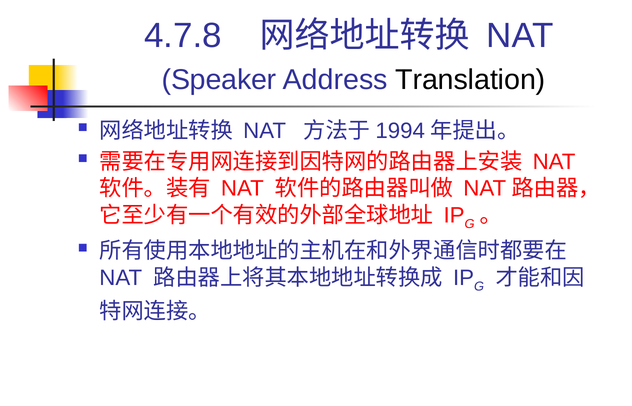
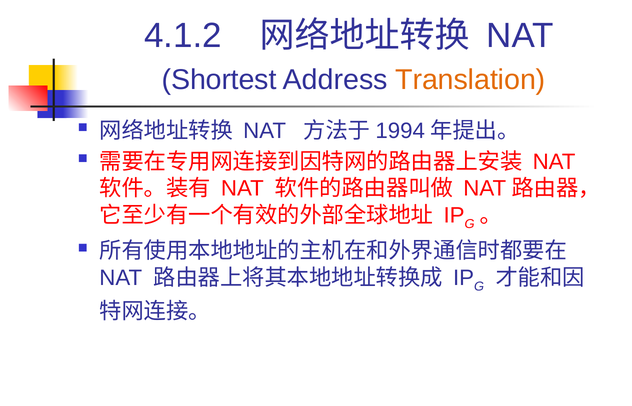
4.7.8: 4.7.8 -> 4.1.2 (183, 36)
Speaker: Speaker -> Shortest (219, 80)
Translation colour: black -> orange (470, 80)
